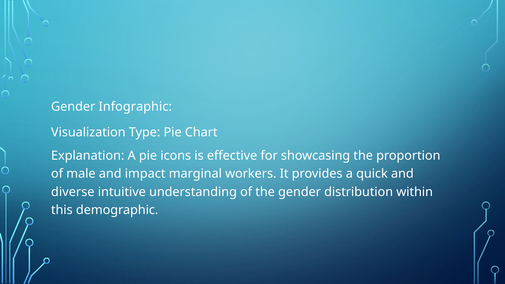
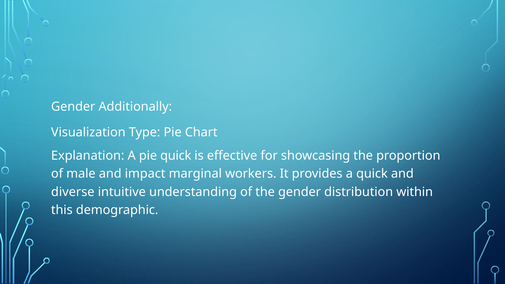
Infographic: Infographic -> Additionally (135, 107)
pie icons: icons -> quick (176, 156)
